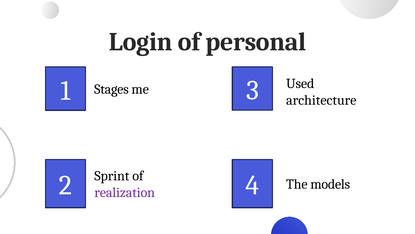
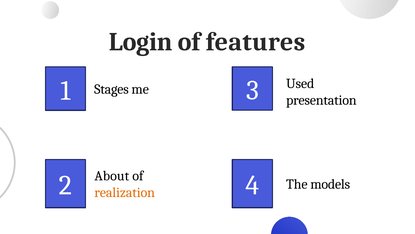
personal: personal -> features (256, 42)
architecture: architecture -> presentation (321, 100)
Sprint: Sprint -> About (112, 176)
realization colour: purple -> orange (125, 192)
